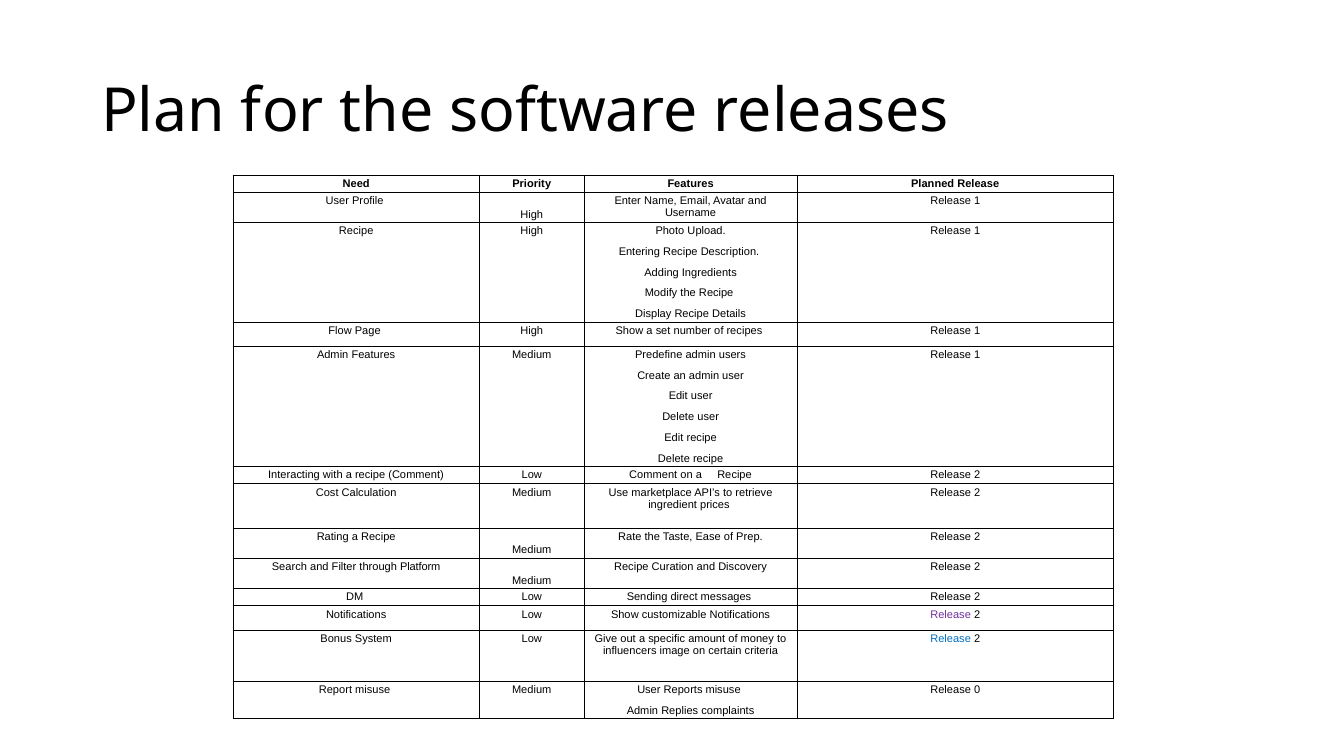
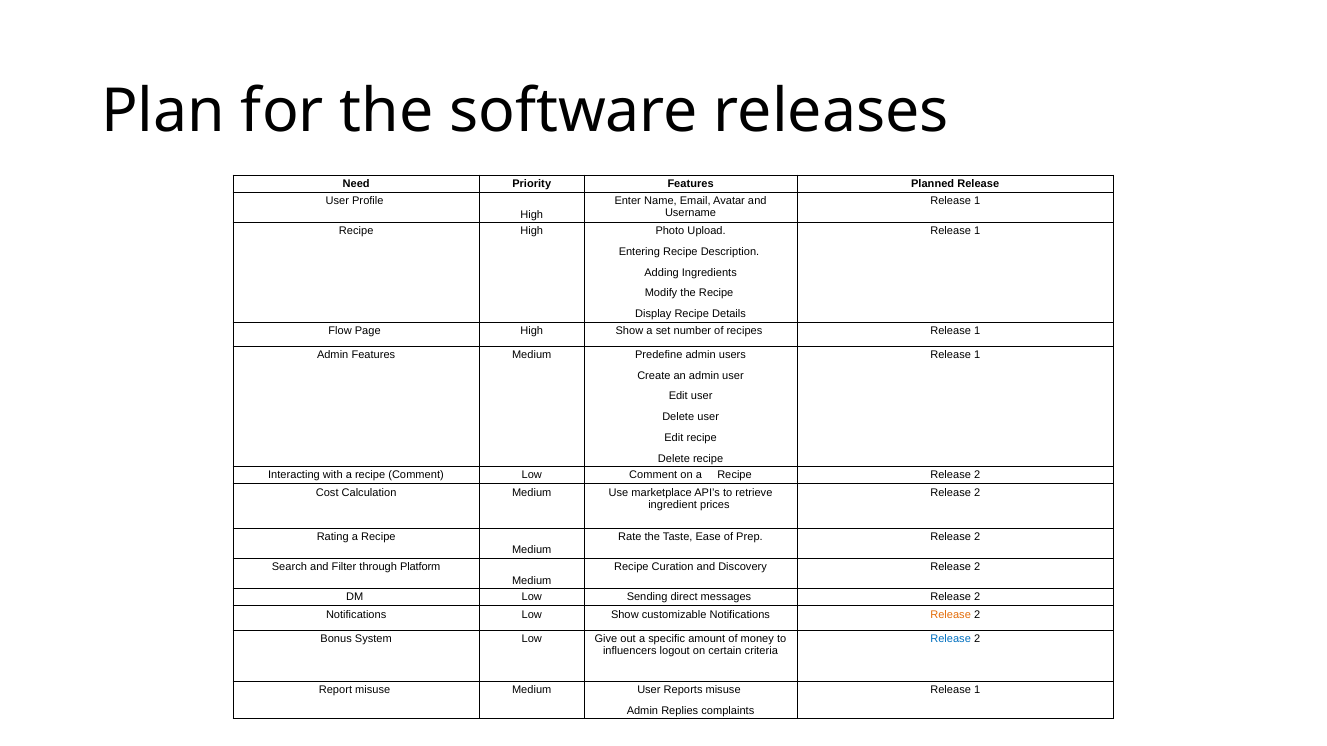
Release colour: purple -> orange (951, 615)
image: image -> logout (675, 651)
0: 0 -> 1 (977, 690)
